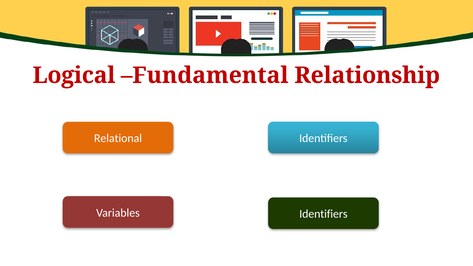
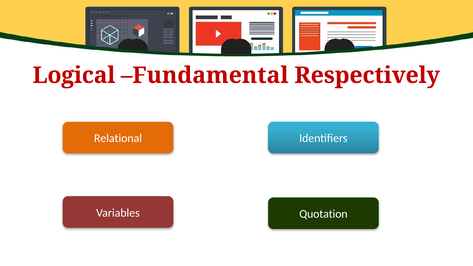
Relationship: Relationship -> Respectively (367, 75)
Variables Identifiers: Identifiers -> Quotation (323, 214)
